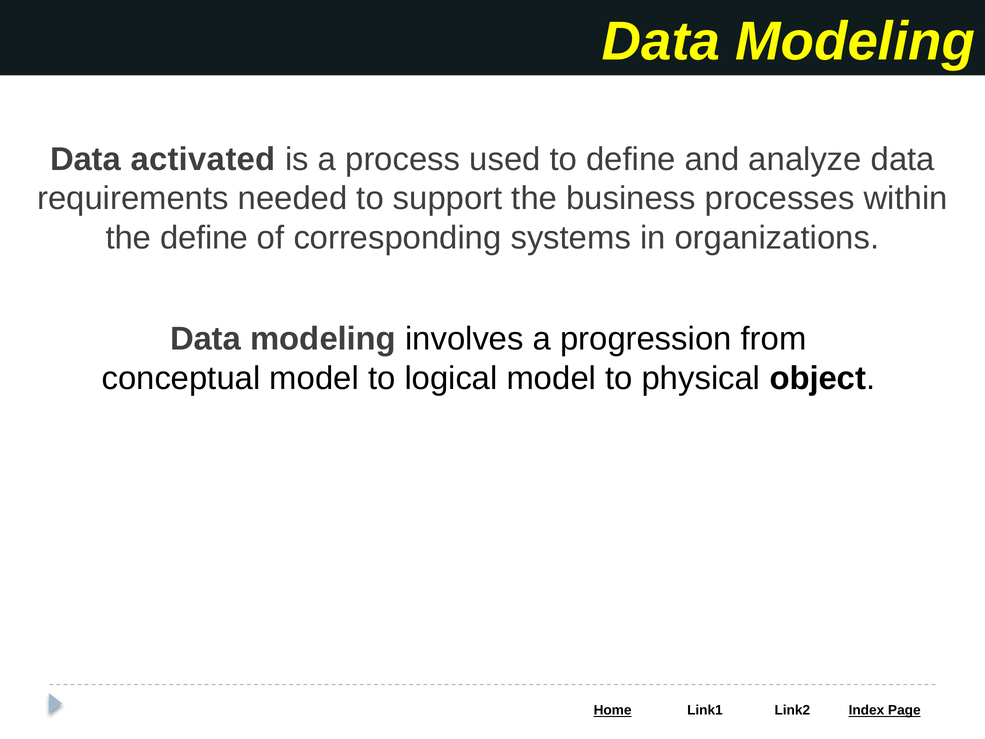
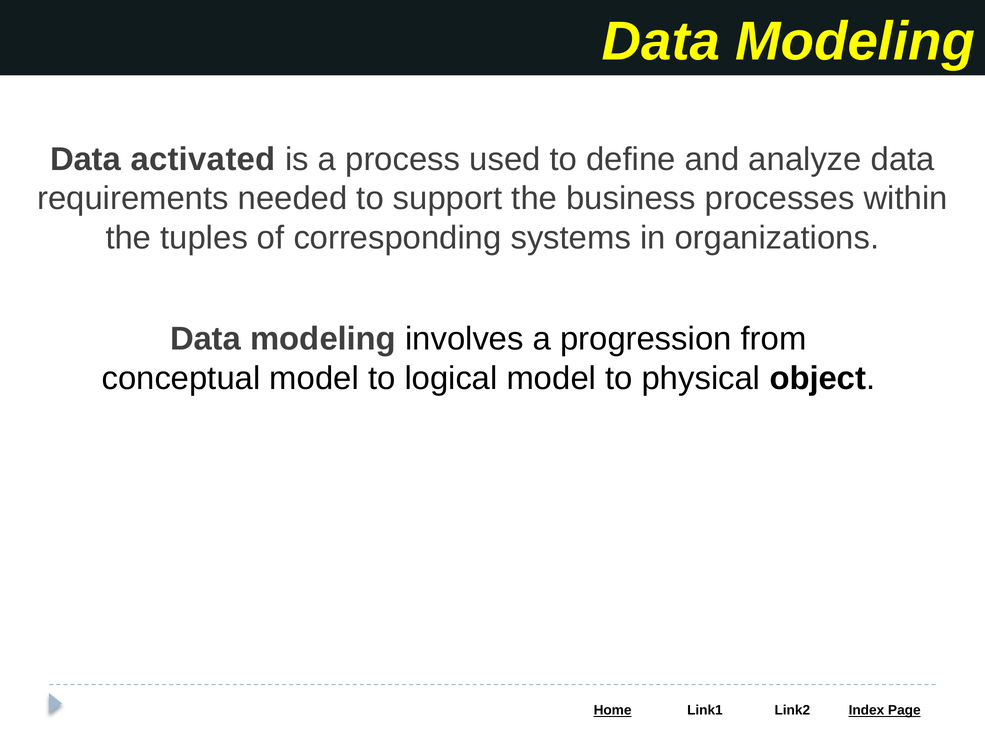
the define: define -> tuples (204, 238)
